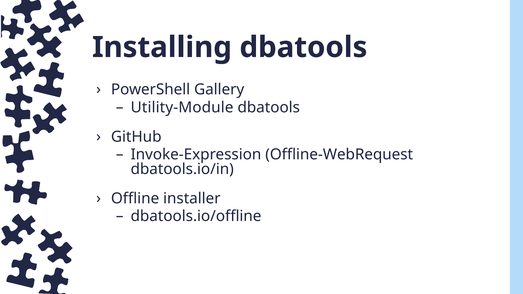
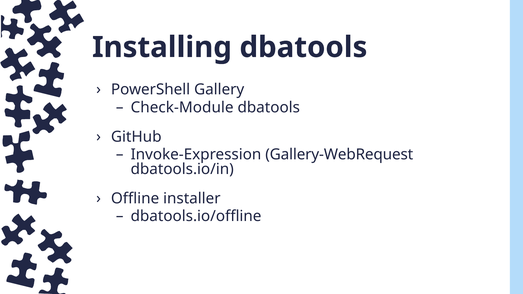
Utility-Module: Utility-Module -> Check-Module (182, 108)
Offline-WebRequest: Offline-WebRequest -> Gallery-WebRequest (339, 155)
